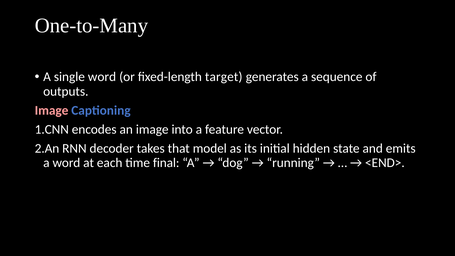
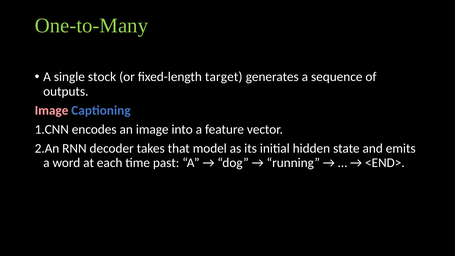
One-to-Many colour: white -> light green (91, 26)
single word: word -> stock (102, 77)
final: final -> past (166, 163)
